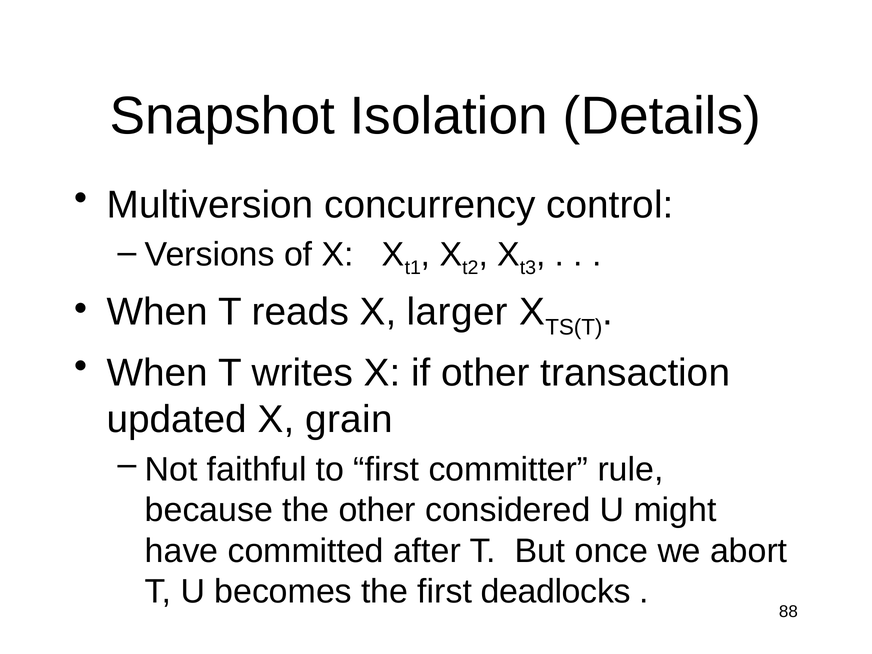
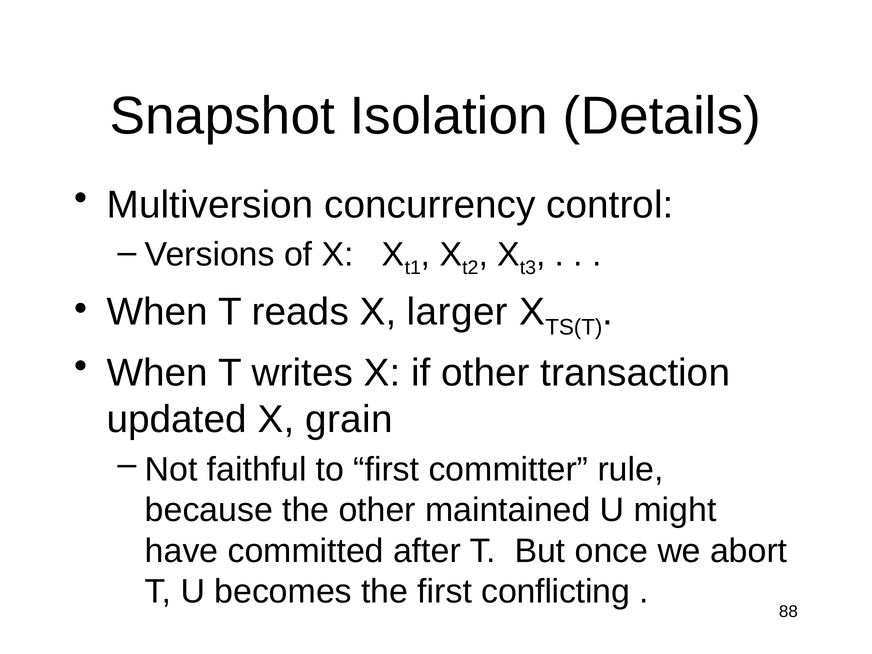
considered: considered -> maintained (508, 510)
deadlocks: deadlocks -> conflicting (556, 592)
